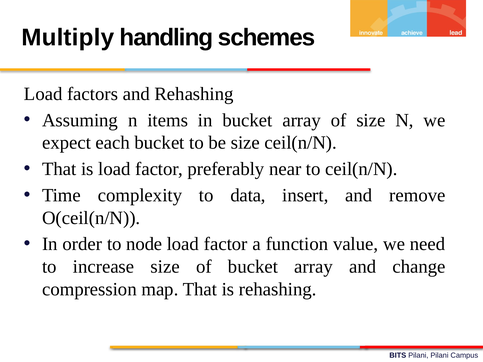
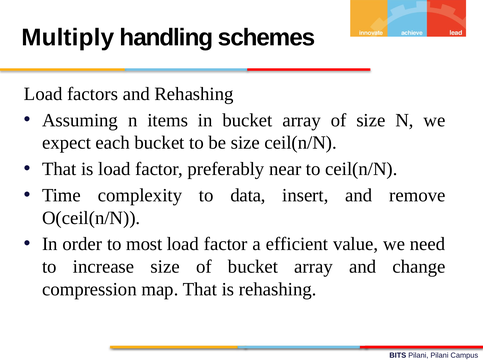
node: node -> most (144, 244)
function: function -> efficient (297, 244)
